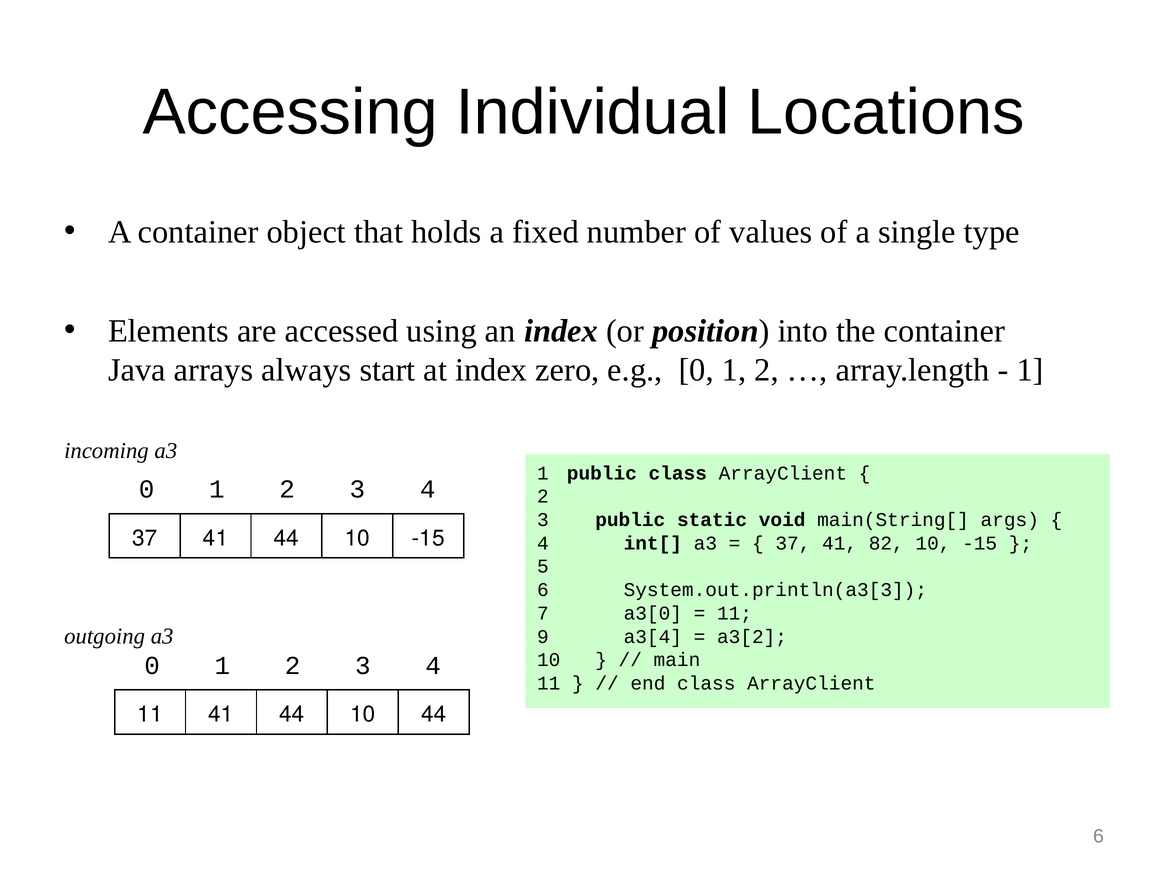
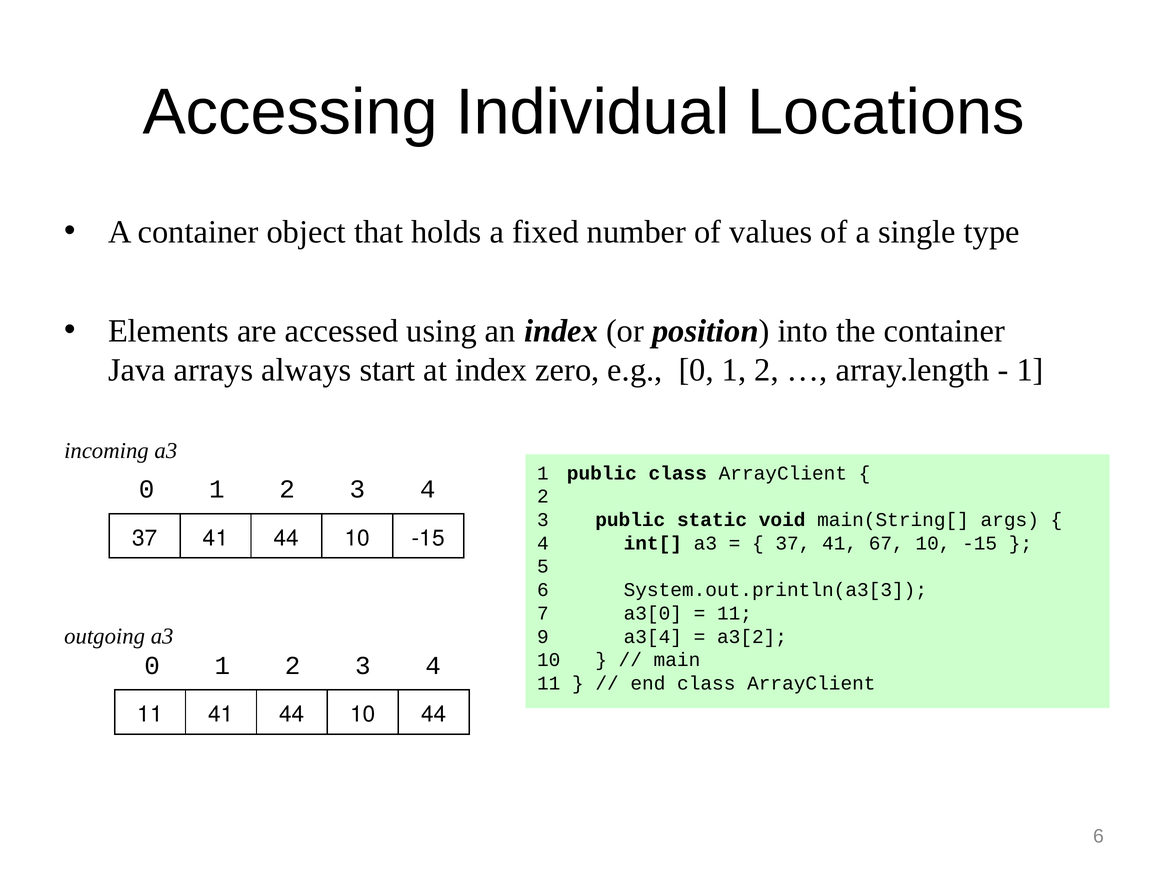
82: 82 -> 67 (886, 543)
